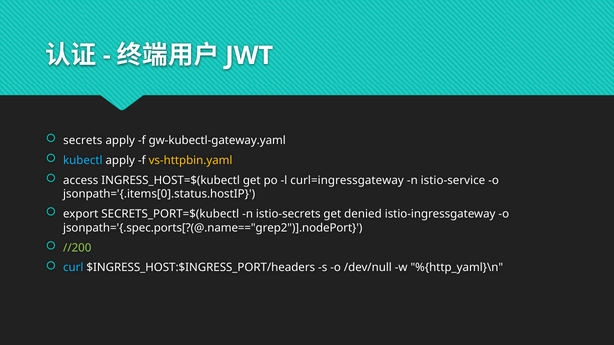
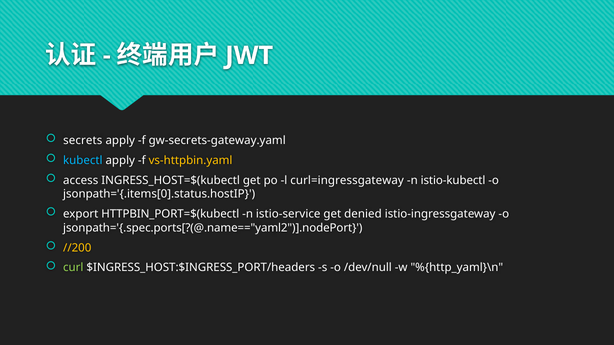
gw-kubectl-gateway.yaml: gw-kubectl-gateway.yaml -> gw-secrets-gateway.yaml (217, 141)
istio-service: istio-service -> istio-kubectl (453, 180)
SECRETS_PORT=$(kubectl: SECRETS_PORT=$(kubectl -> HTTPBIN_PORT=$(kubectl (170, 214)
istio-secrets: istio-secrets -> istio-service (288, 214)
jsonpath='{.spec.ports[?(@.name=="grep2")].nodePort: jsonpath='{.spec.ports[?(@.name=="grep2")].nodePort -> jsonpath='{.spec.ports[?(@.name=="yaml2")].nodePort (213, 228)
//200 colour: light green -> yellow (77, 248)
curl colour: light blue -> light green (73, 268)
